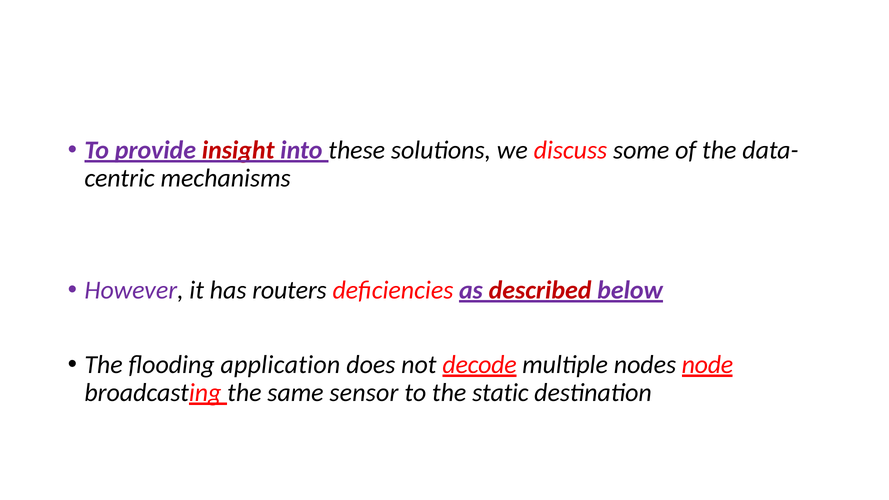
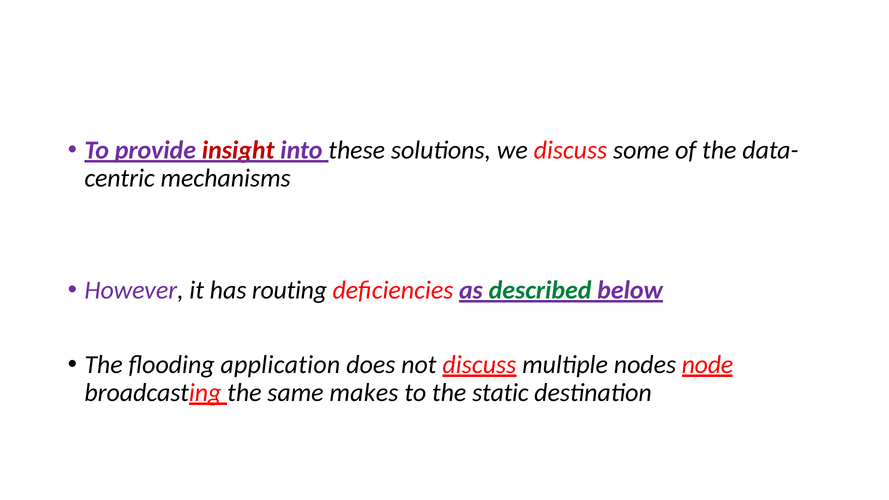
routers: routers -> routing (290, 290)
described colour: red -> green (540, 290)
not decode: decode -> discuss (479, 365)
sensor: sensor -> makes (364, 393)
